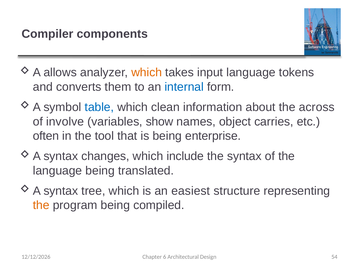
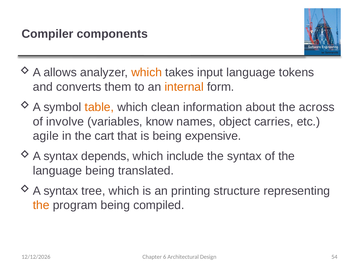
internal colour: blue -> orange (184, 87)
table colour: blue -> orange (99, 107)
show: show -> know (160, 122)
often: often -> agile (46, 136)
tool: tool -> cart (104, 136)
enterprise: enterprise -> expensive (213, 136)
changes: changes -> depends (105, 156)
easiest: easiest -> printing (191, 191)
